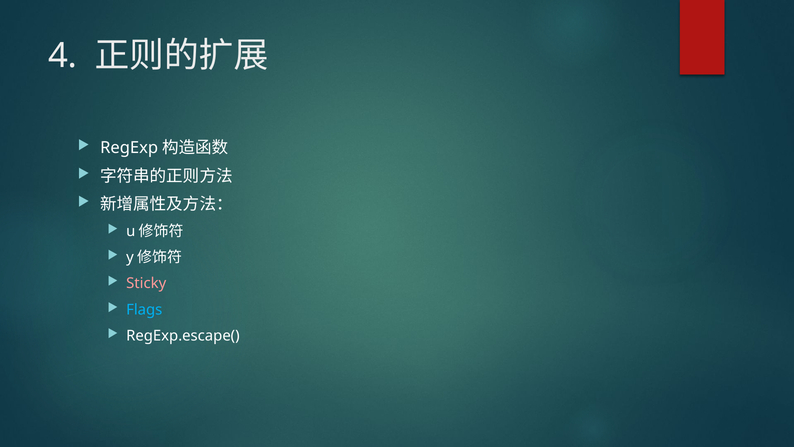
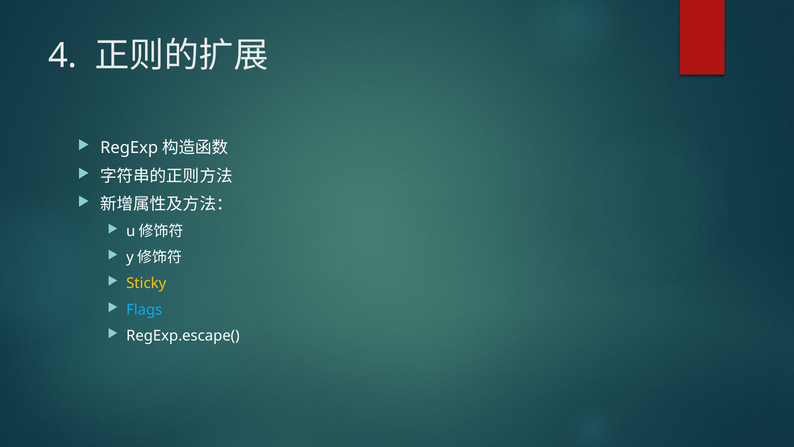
Sticky colour: pink -> yellow (146, 283)
